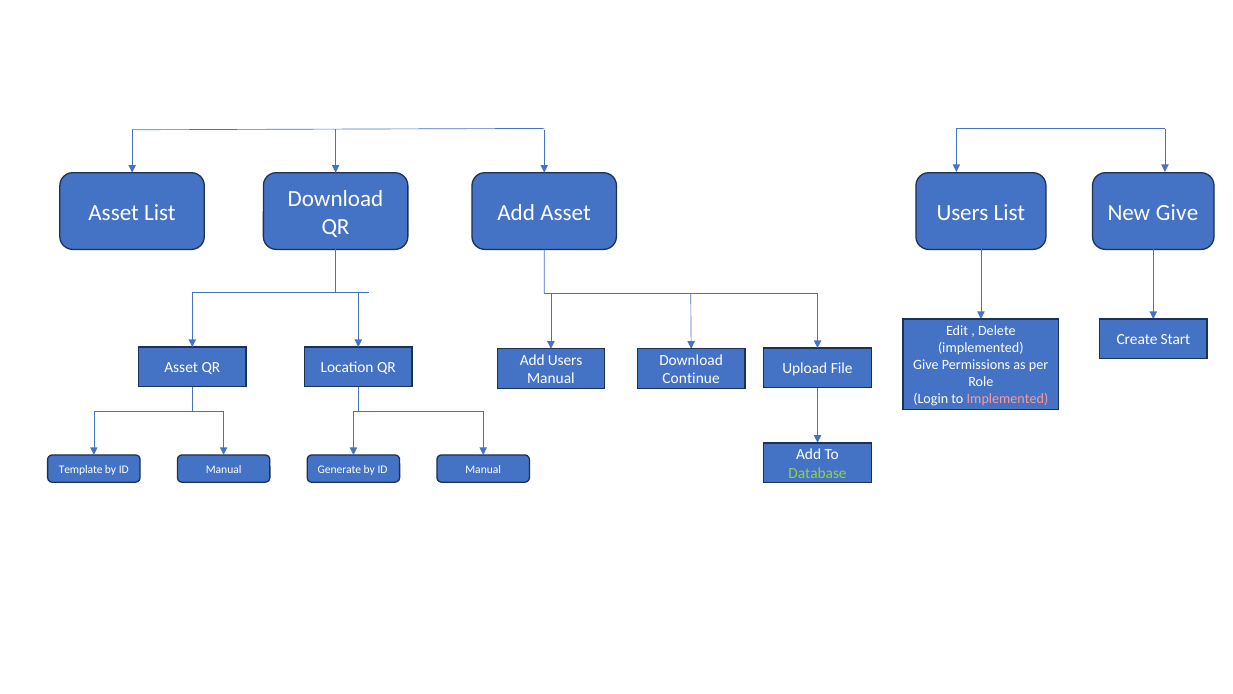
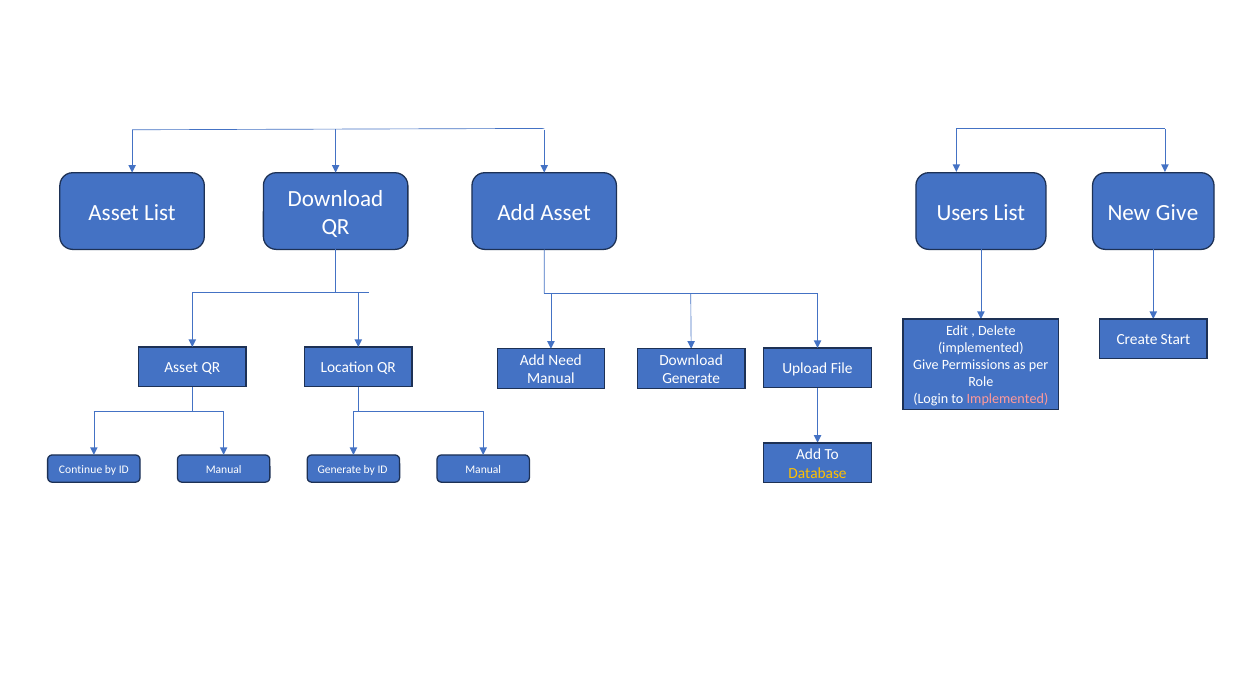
Add Users: Users -> Need (565, 360)
Continue: Continue -> Generate (691, 379)
Template: Template -> Continue (81, 469)
Database colour: light green -> yellow (818, 473)
